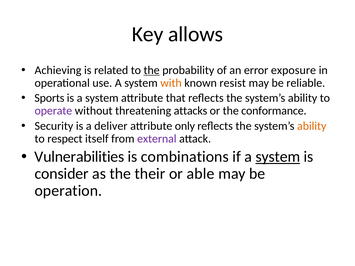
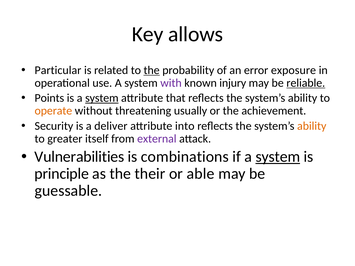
Achieving: Achieving -> Particular (58, 70)
with colour: orange -> purple (171, 83)
resist: resist -> injury (233, 83)
reliable underline: none -> present (306, 83)
Sports: Sports -> Points (49, 98)
system underline: none -> present (102, 98)
operate colour: purple -> orange (53, 111)
attacks: attacks -> usually (191, 111)
conformance: conformance -> achievement (274, 111)
only: only -> into (185, 126)
respect: respect -> greater (65, 139)
consider: consider -> principle (62, 174)
operation: operation -> guessable (68, 191)
